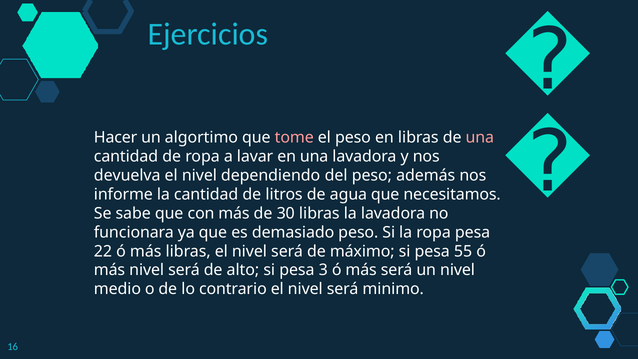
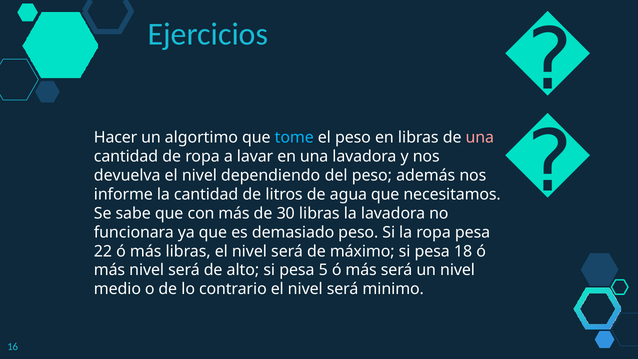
tome colour: pink -> light blue (294, 138)
55: 55 -> 18 (463, 251)
3: 3 -> 5 (323, 270)
